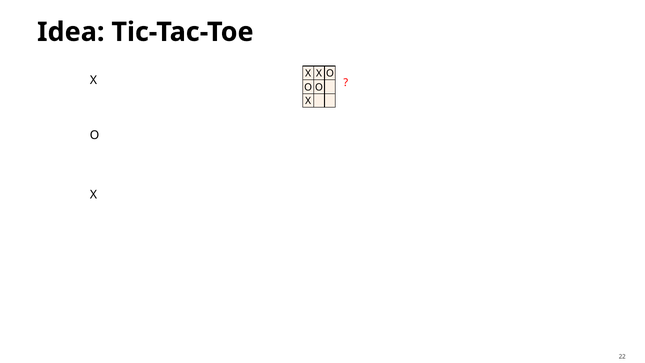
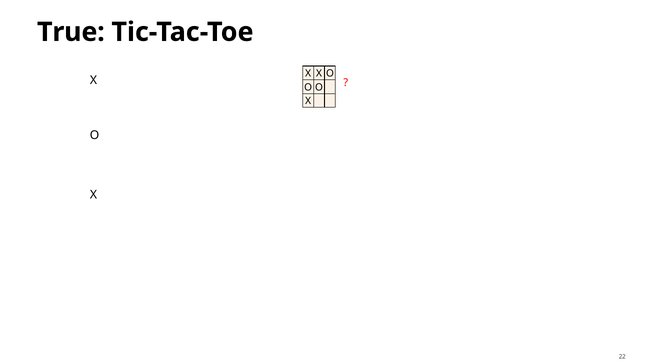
Idea: Idea -> True (71, 32)
